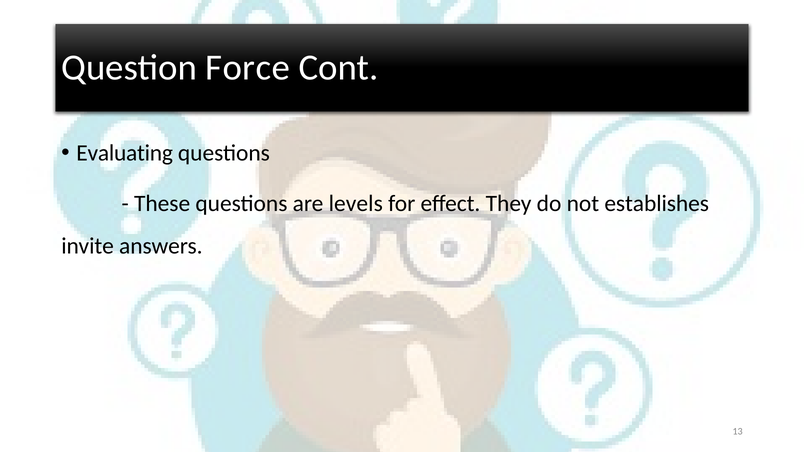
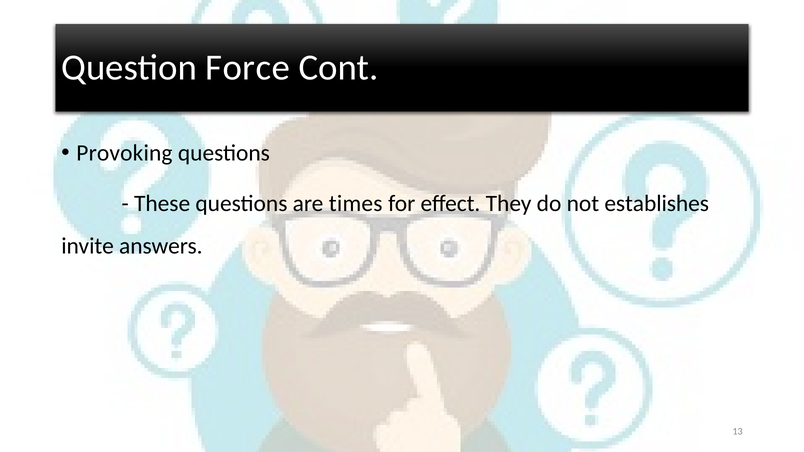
Evaluating: Evaluating -> Provoking (124, 153)
levels: levels -> times (356, 204)
